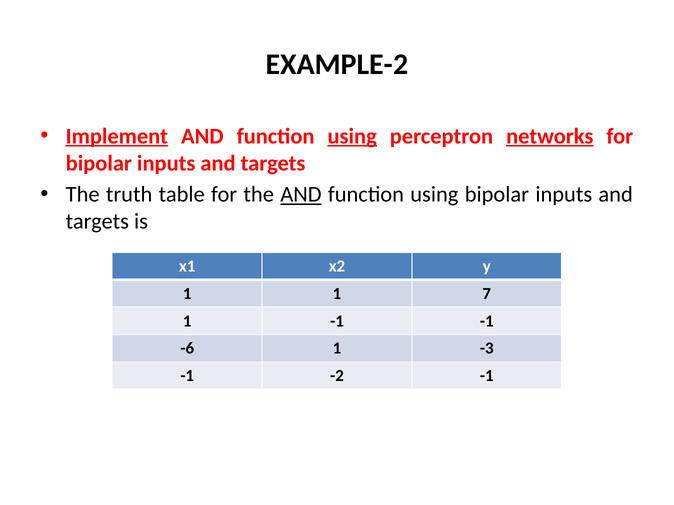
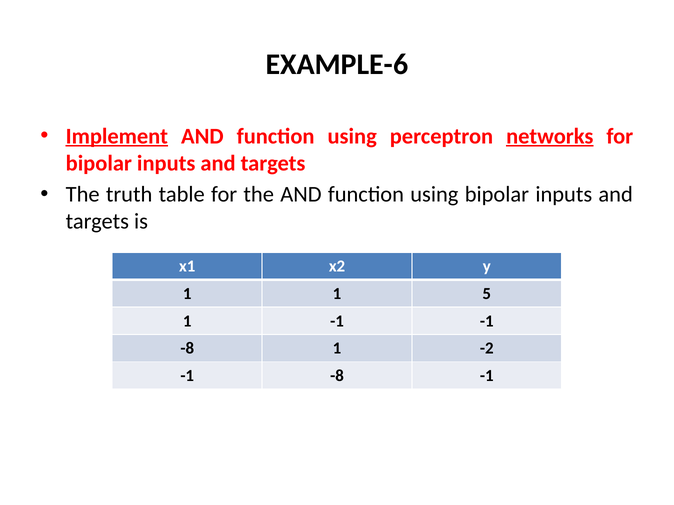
EXAMPLE-2: EXAMPLE-2 -> EXAMPLE-6 (337, 64)
using underline: present -> none (352, 136)
AND underline: present -> none (301, 195)
7: 7 -> 5 (487, 294)
-6: -6 -> -8 (187, 349)
-3: -3 -> -2 (487, 349)
-2: -2 -> -8 (337, 376)
